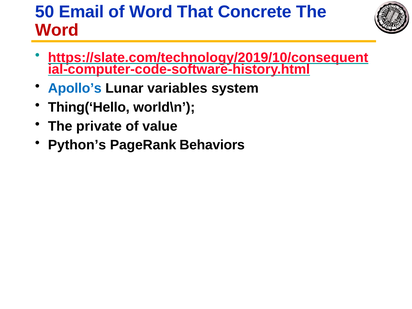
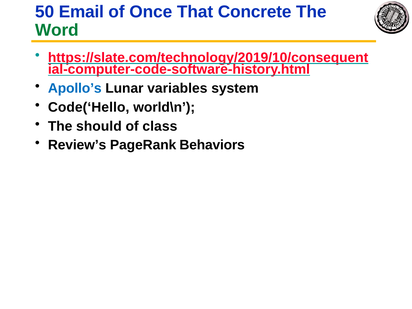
of Word: Word -> Once (151, 12)
Word colour: red -> green (57, 30)
Thing(‘Hello: Thing(‘Hello -> Code(‘Hello (89, 107)
private: private -> should (99, 126)
value: value -> class (160, 126)
Python’s: Python’s -> Review’s (77, 145)
